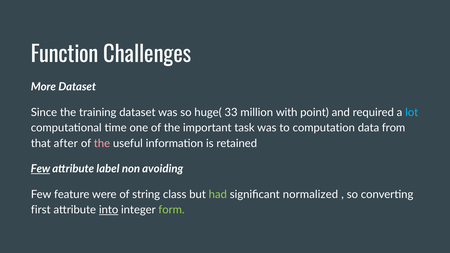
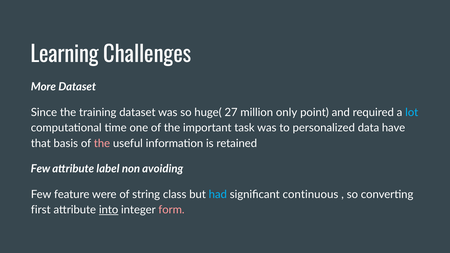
Function: Function -> Learning (65, 55)
33: 33 -> 27 (231, 112)
with: with -> only (287, 112)
computation: computation -> personalized (324, 128)
from: from -> have (394, 128)
after: after -> basis (66, 143)
Few underline: present -> none (41, 169)
had colour: light green -> light blue (218, 194)
normalized: normalized -> continuous (310, 194)
form colour: light green -> pink (171, 210)
